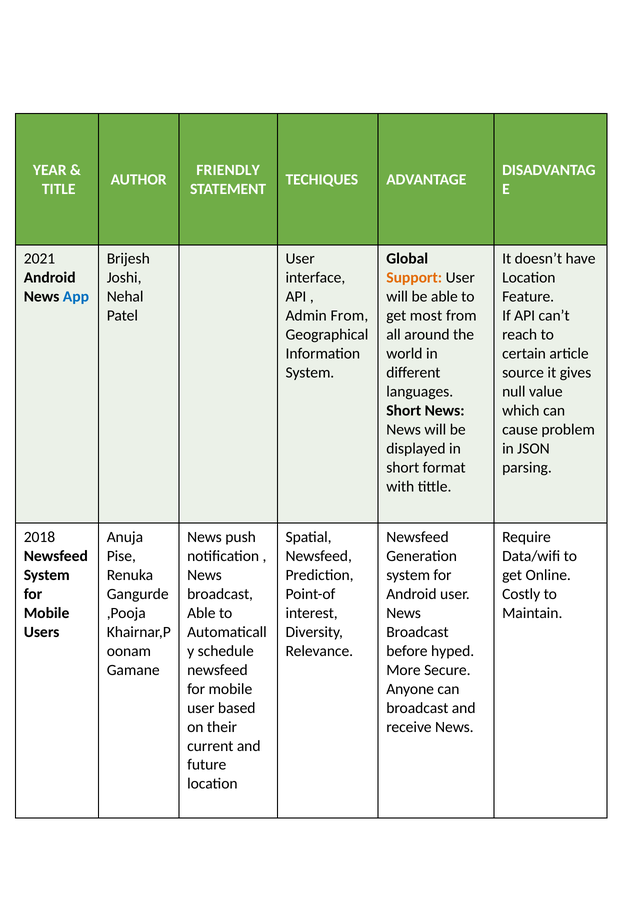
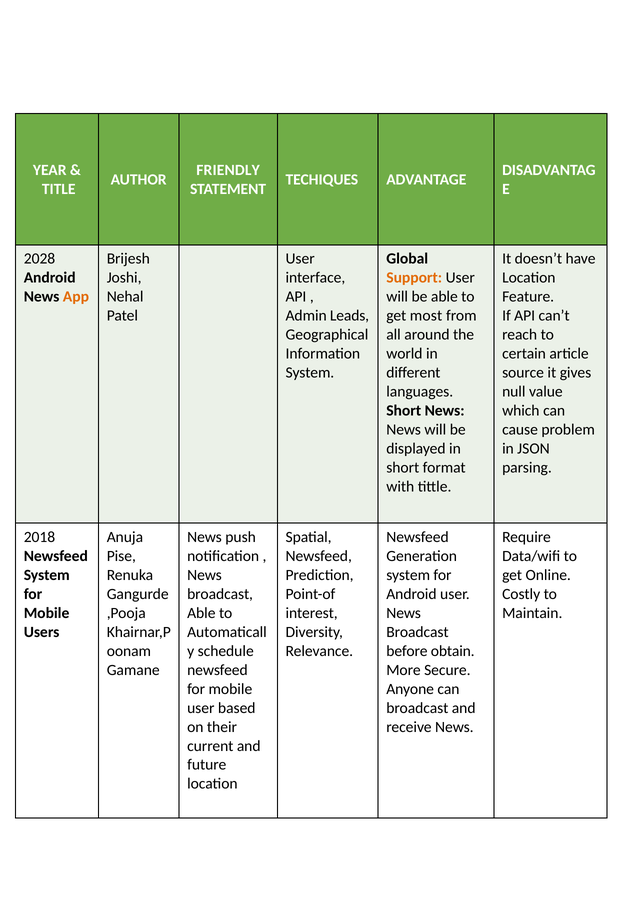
2021: 2021 -> 2028 (40, 259)
App colour: blue -> orange (76, 297)
Admin From: From -> Leads (350, 316)
hyped: hyped -> obtain (453, 651)
